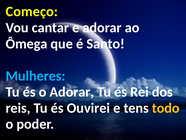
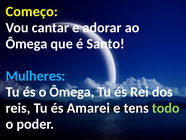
o Adorar: Adorar -> Ômega (72, 92)
Ouvirei: Ouvirei -> Amarei (88, 108)
todo colour: yellow -> light green (166, 108)
